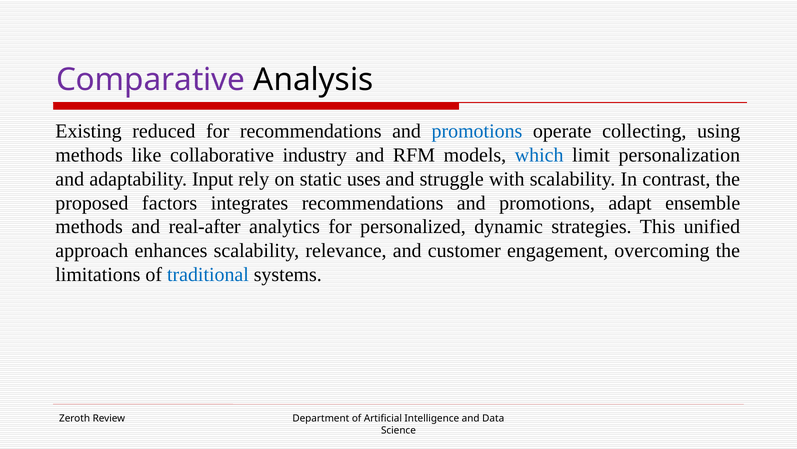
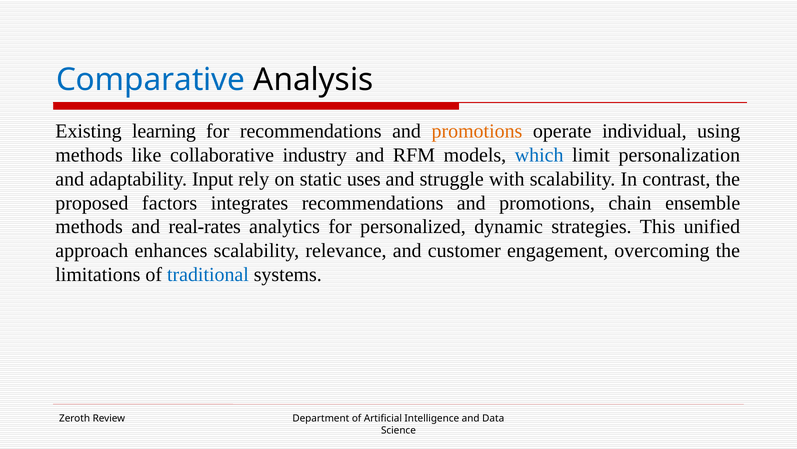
Comparative colour: purple -> blue (151, 80)
reduced: reduced -> learning (164, 131)
promotions colour: blue -> orange (477, 131)
collecting: collecting -> individual (644, 131)
adapt: adapt -> chain (630, 203)
real-after: real-after -> real-rates (205, 227)
